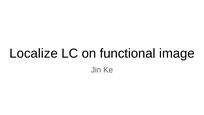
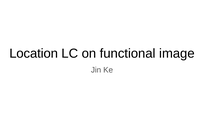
Localize: Localize -> Location (34, 53)
